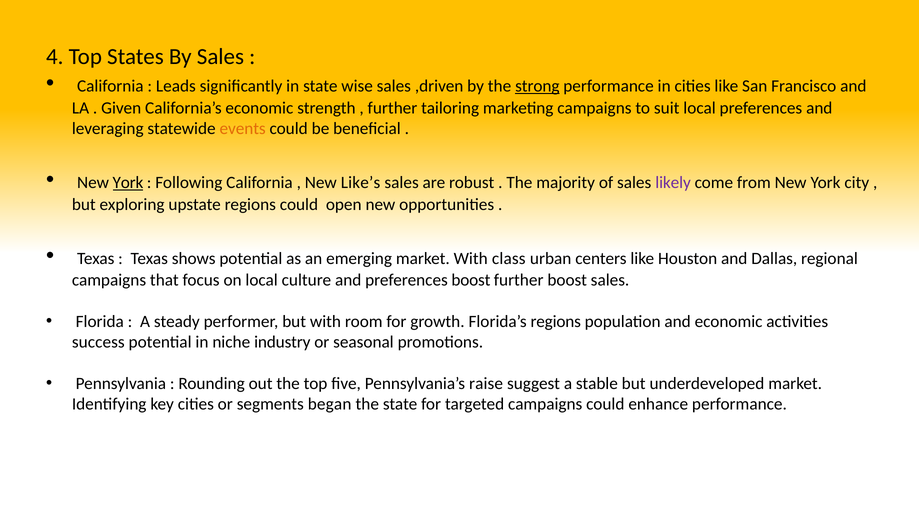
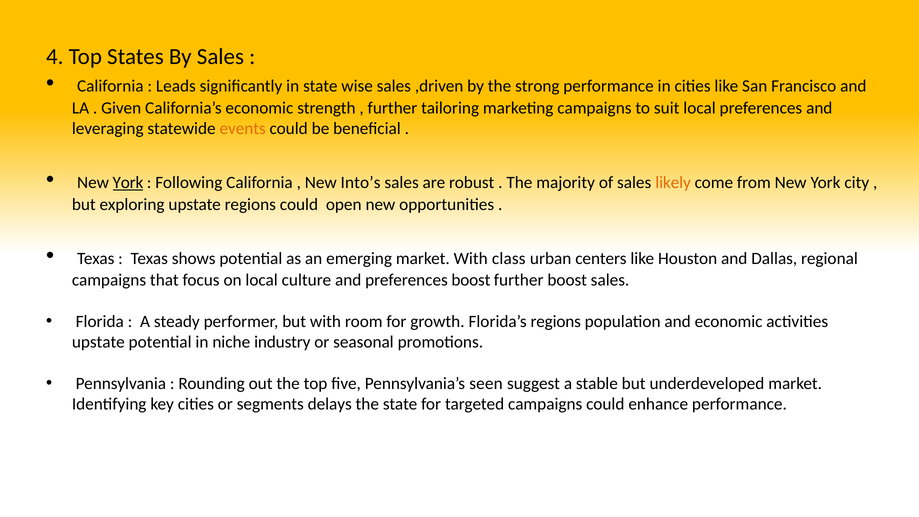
strong underline: present -> none (537, 86)
Like’s: Like’s -> Into’s (361, 183)
likely colour: purple -> orange (673, 183)
success: success -> upstate (98, 342)
raise: raise -> seen (486, 384)
began: began -> delays (330, 404)
